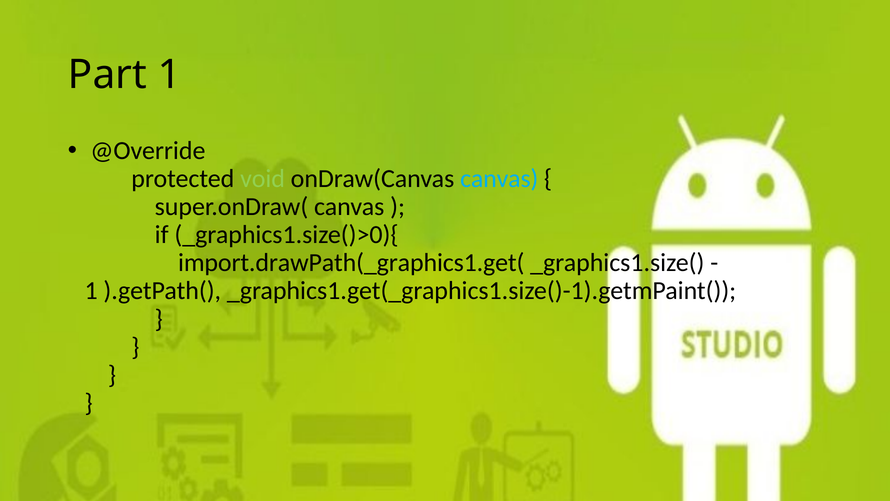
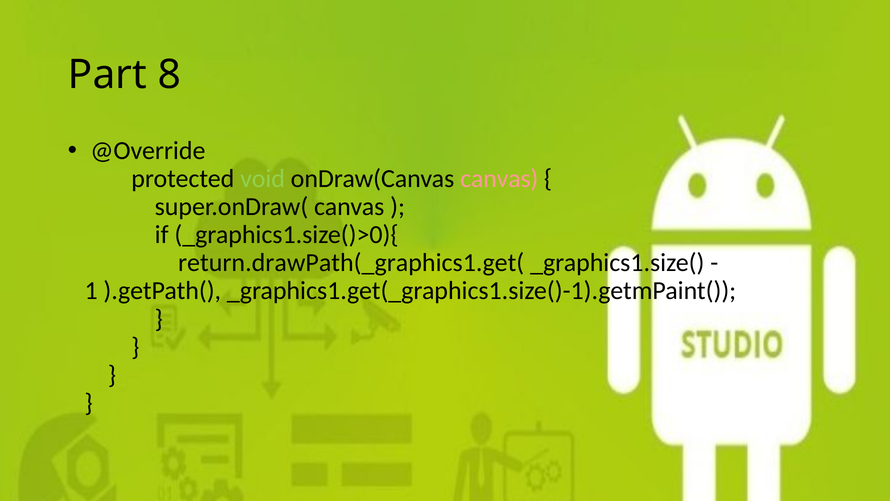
Part 1: 1 -> 8 (169, 75)
canvas colour: light blue -> pink (499, 179)
import.drawPath(_graphics1.get(: import.drawPath(_graphics1.get( -> return.drawPath(_graphics1.get( (351, 263)
